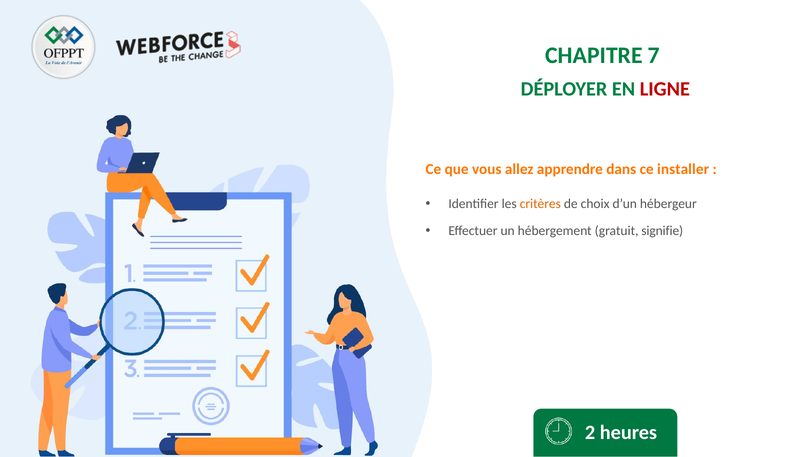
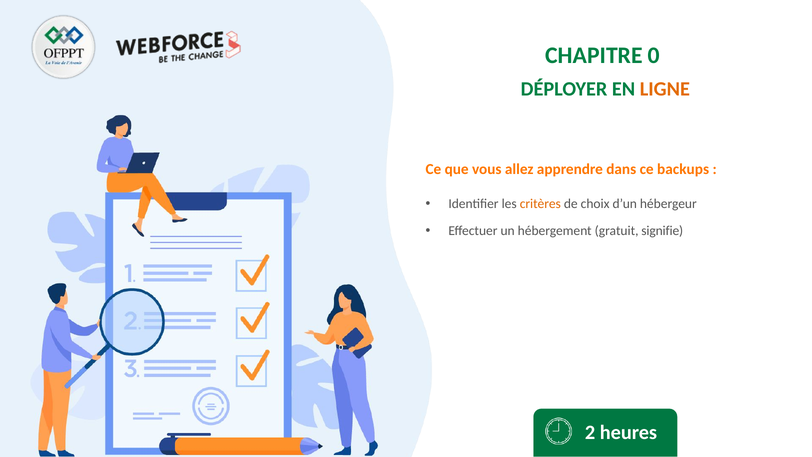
7: 7 -> 0 (654, 56)
LIGNE colour: red -> orange (665, 89)
installer: installer -> backups (683, 169)
